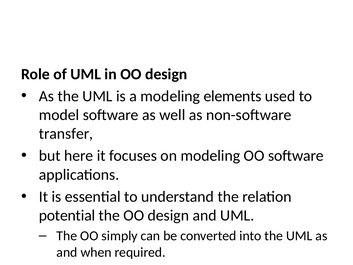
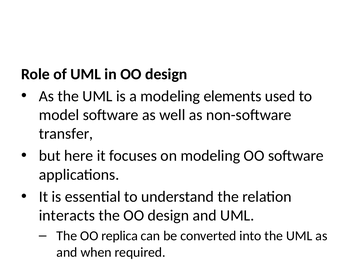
potential: potential -> interacts (67, 215)
simply: simply -> replica (120, 236)
